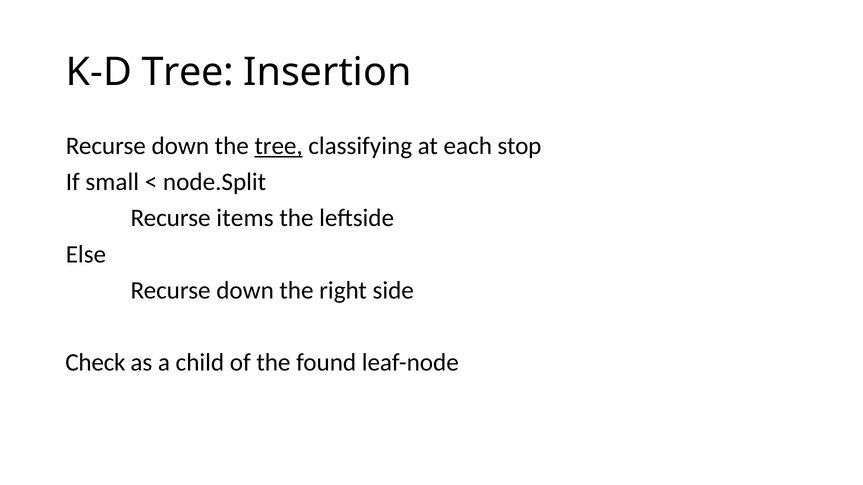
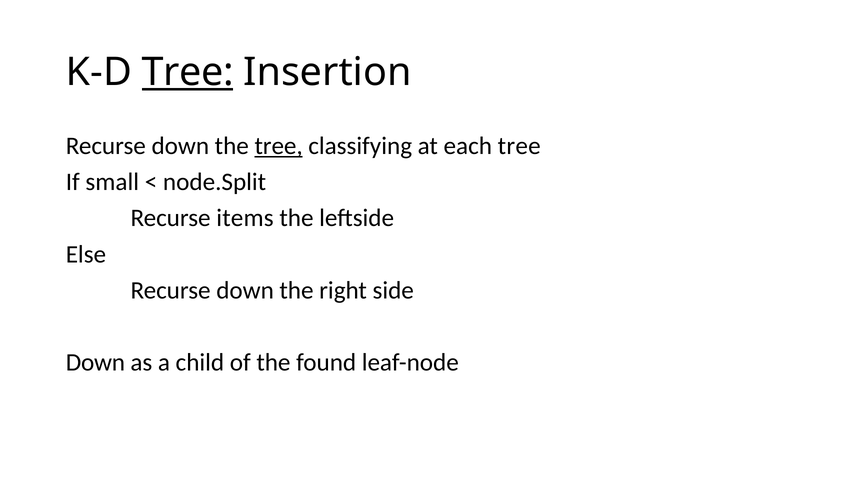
Tree underline: none -> present (188, 72)
each stop: stop -> tree (519, 146)
Check: Check -> Down (95, 363)
